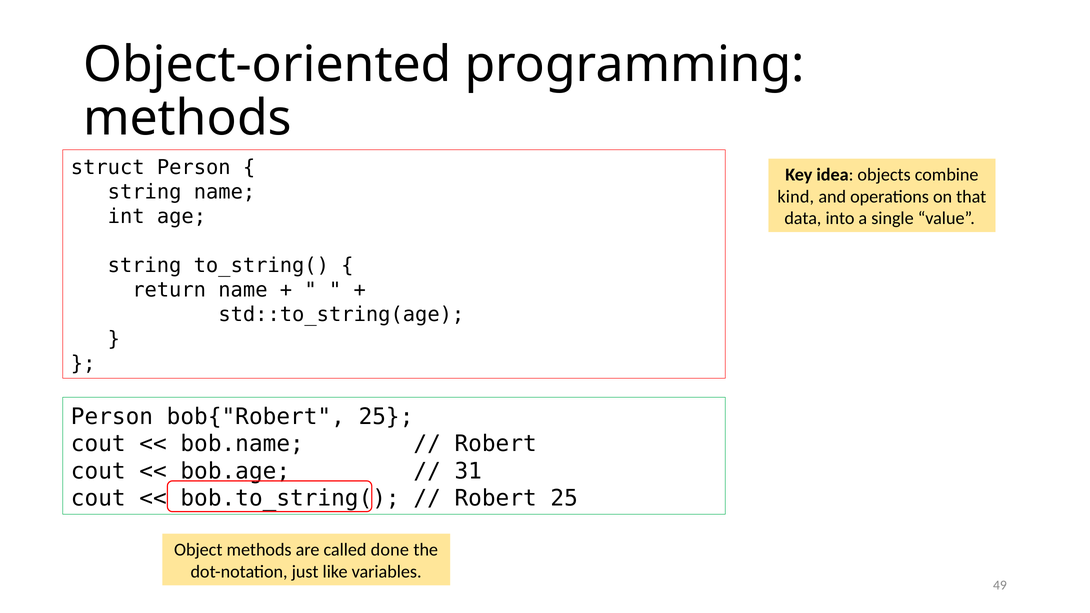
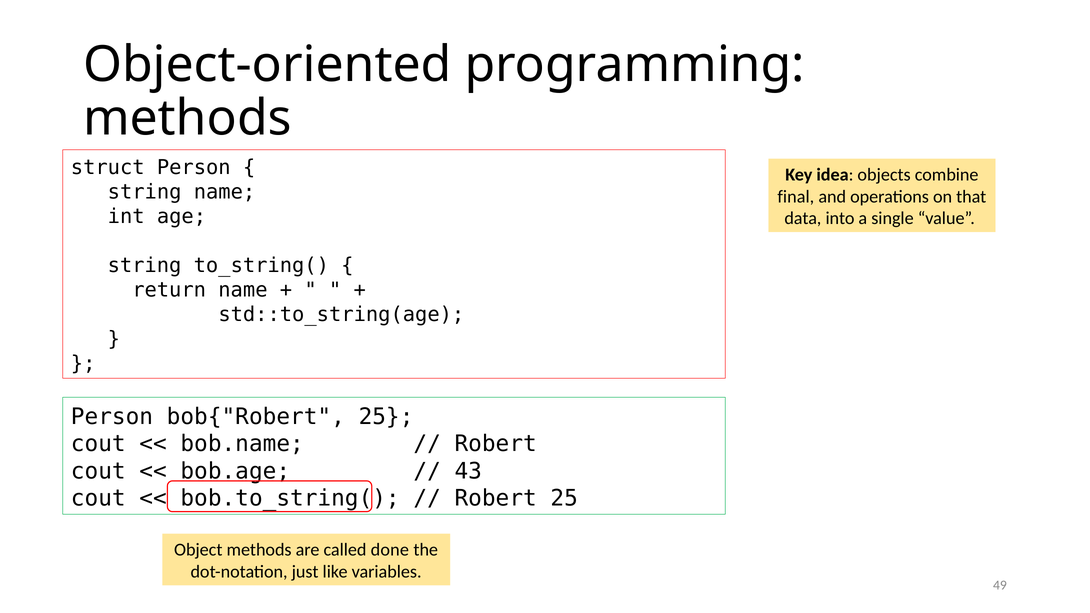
kind: kind -> final (796, 197)
31: 31 -> 43 (468, 471)
